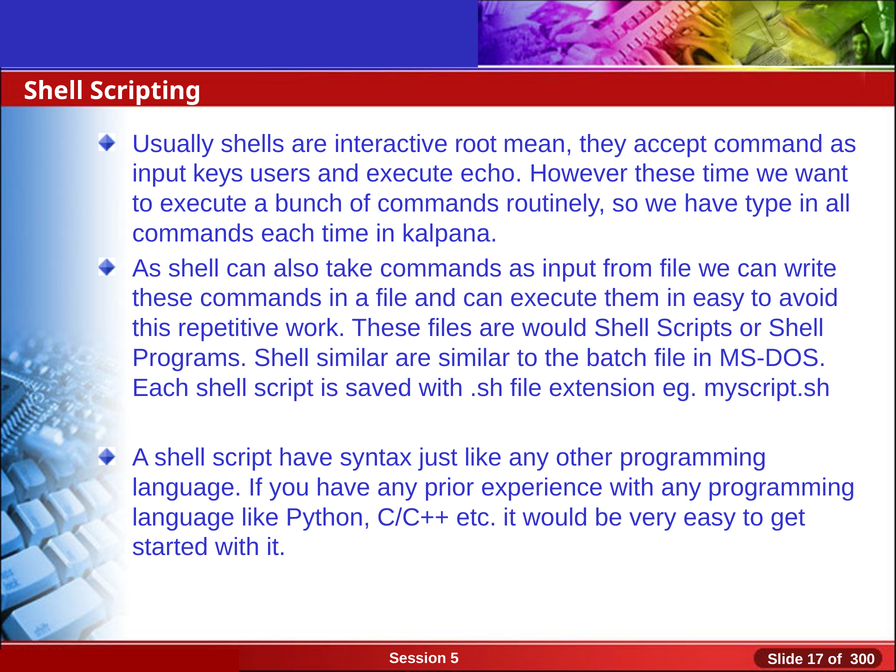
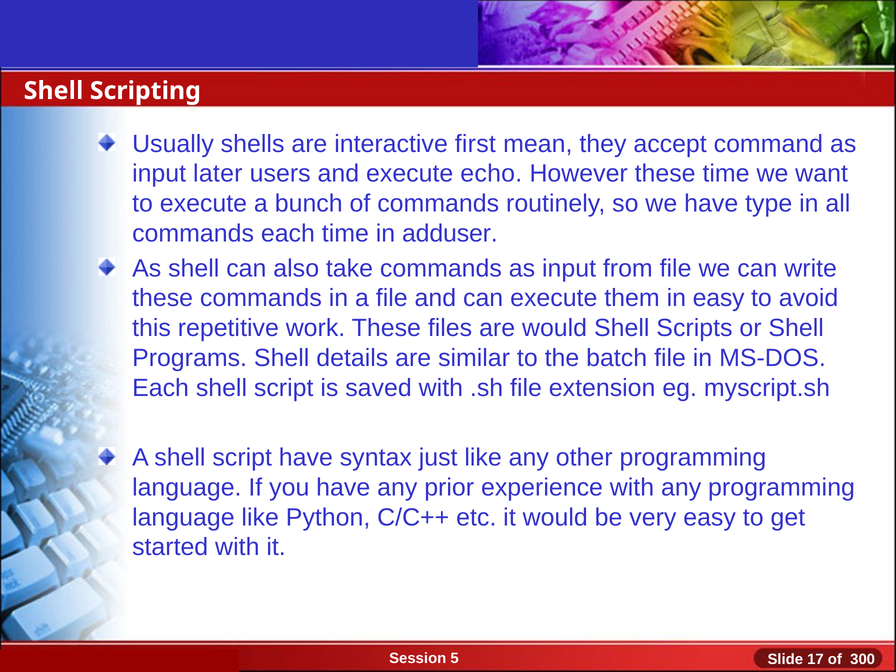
root: root -> first (475, 144)
keys: keys -> later (218, 174)
kalpana: kalpana -> adduser (450, 234)
Shell similar: similar -> details (352, 358)
